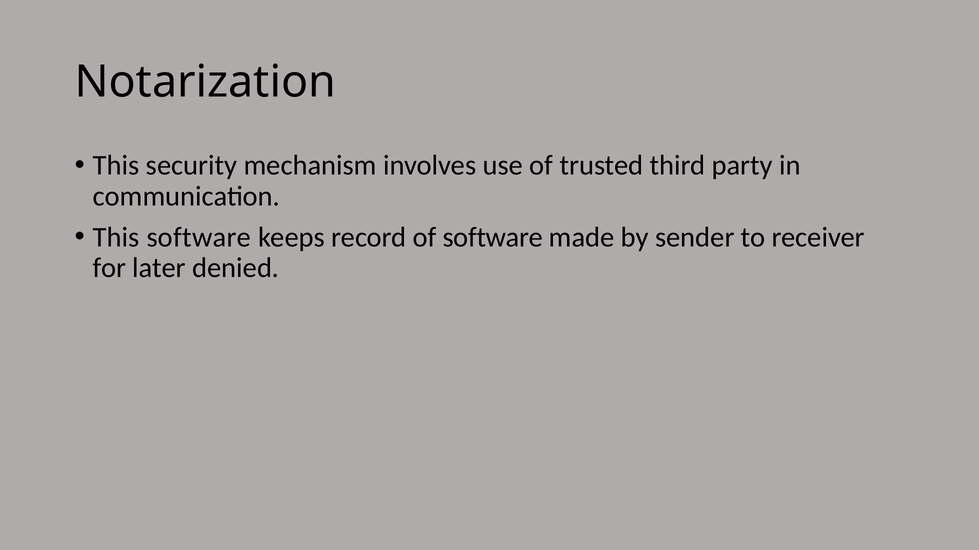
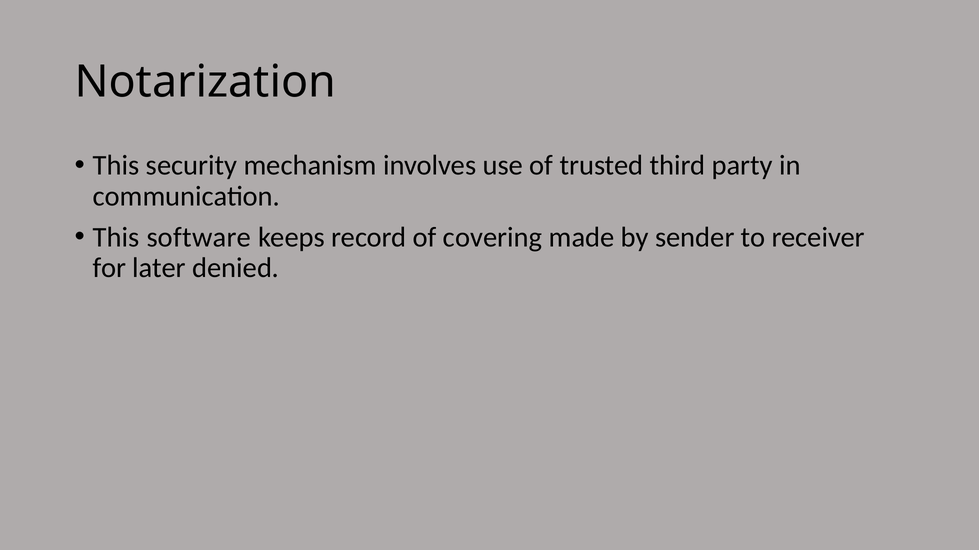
of software: software -> covering (493, 237)
